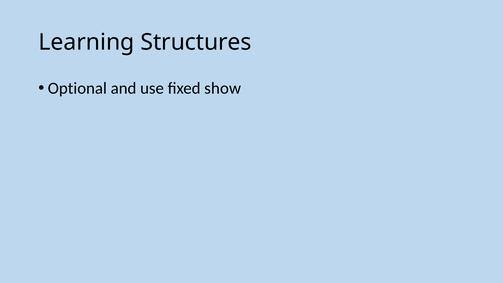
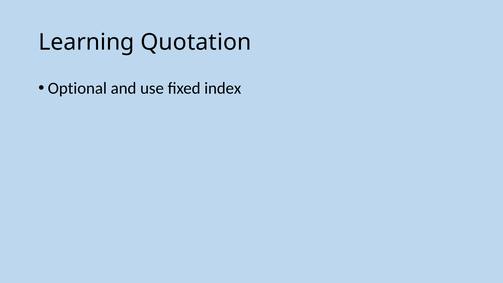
Structures: Structures -> Quotation (196, 42)
show: show -> index (223, 88)
